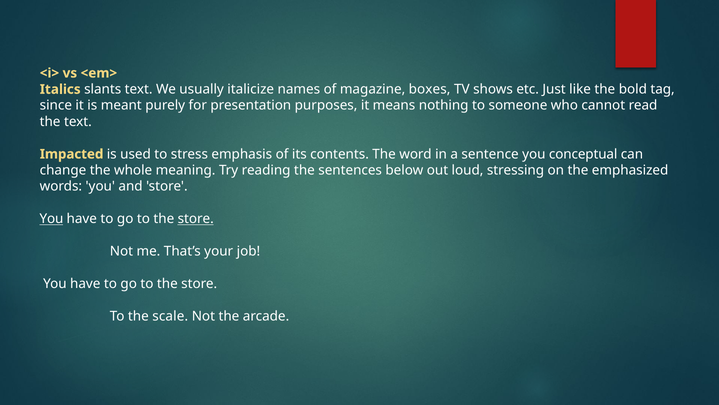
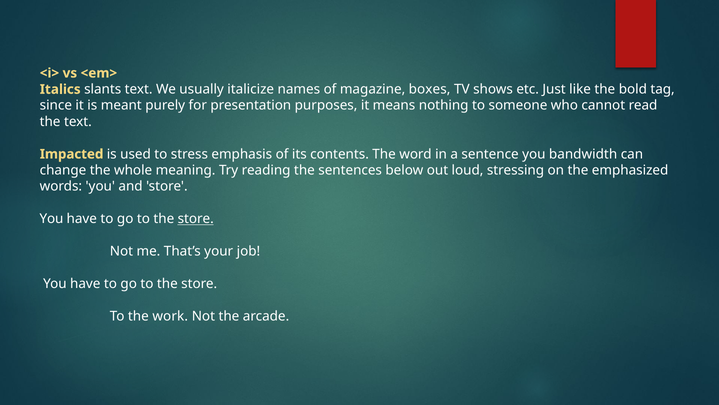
conceptual: conceptual -> bandwidth (583, 154)
You underline: present -> none (52, 219)
scale: scale -> work (170, 316)
